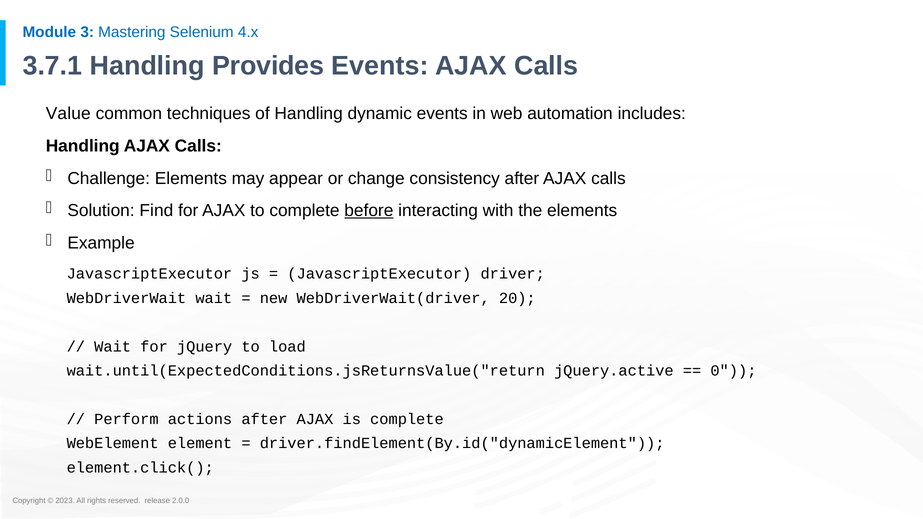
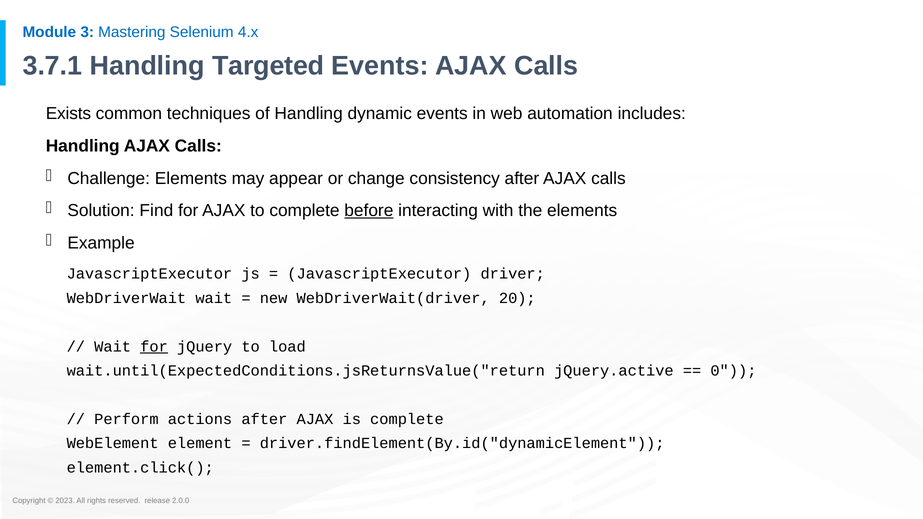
Provides: Provides -> Targeted (268, 66)
Value: Value -> Exists (68, 114)
for underline: none -> present (154, 347)
